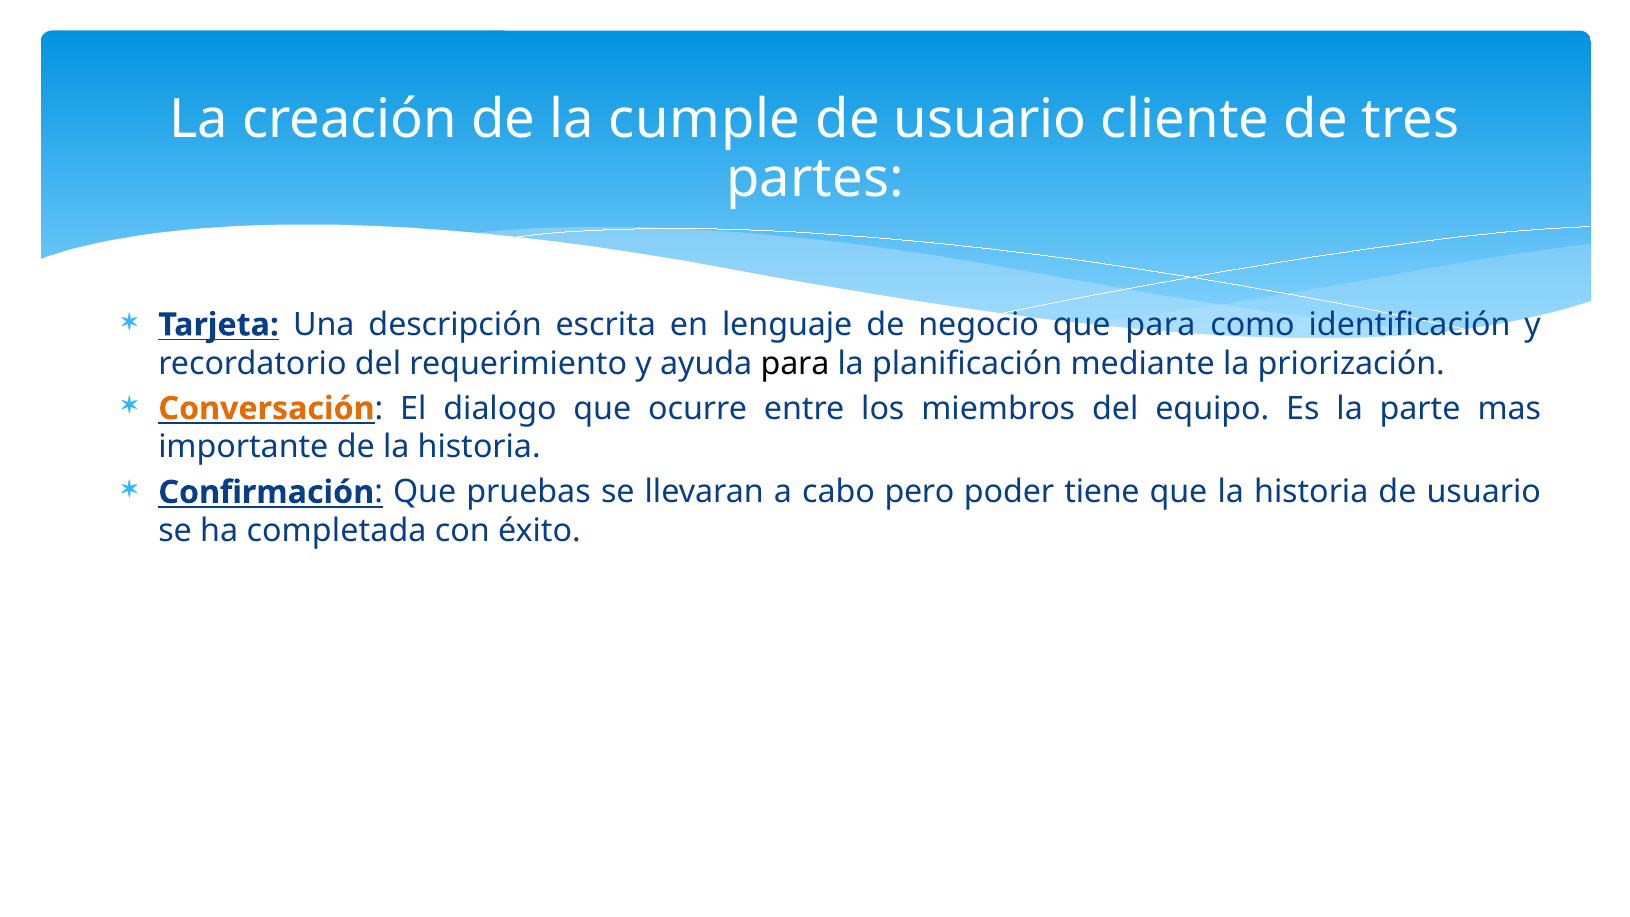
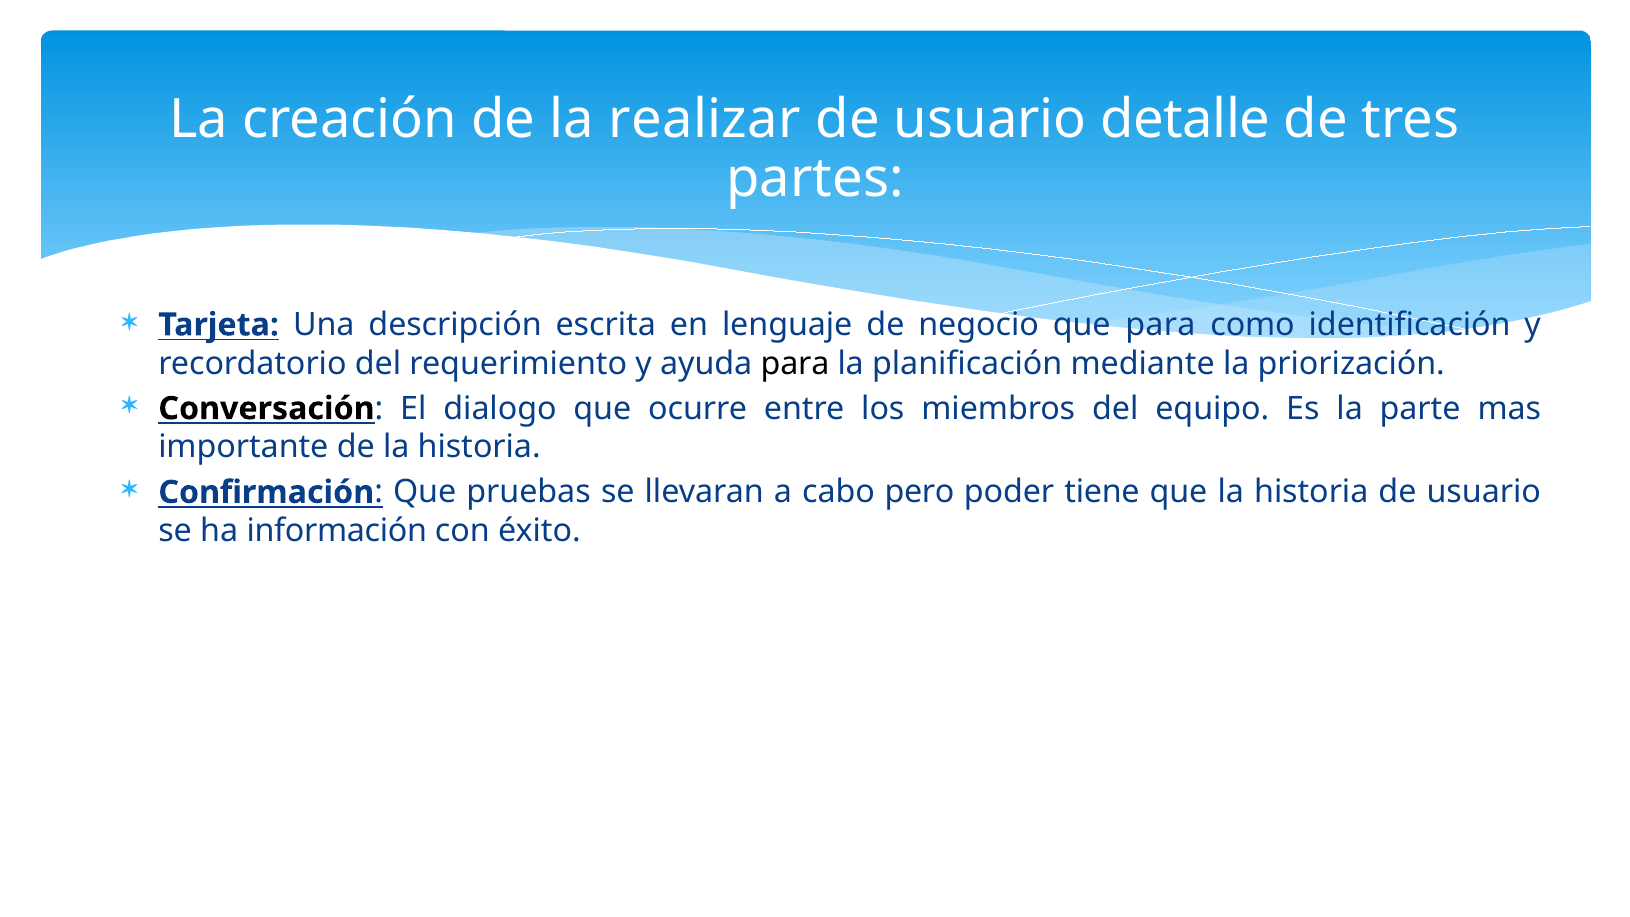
cumple: cumple -> realizar (705, 120)
cliente: cliente -> detalle (1185, 120)
Conversación colour: orange -> black (266, 409)
completada: completada -> información (337, 531)
